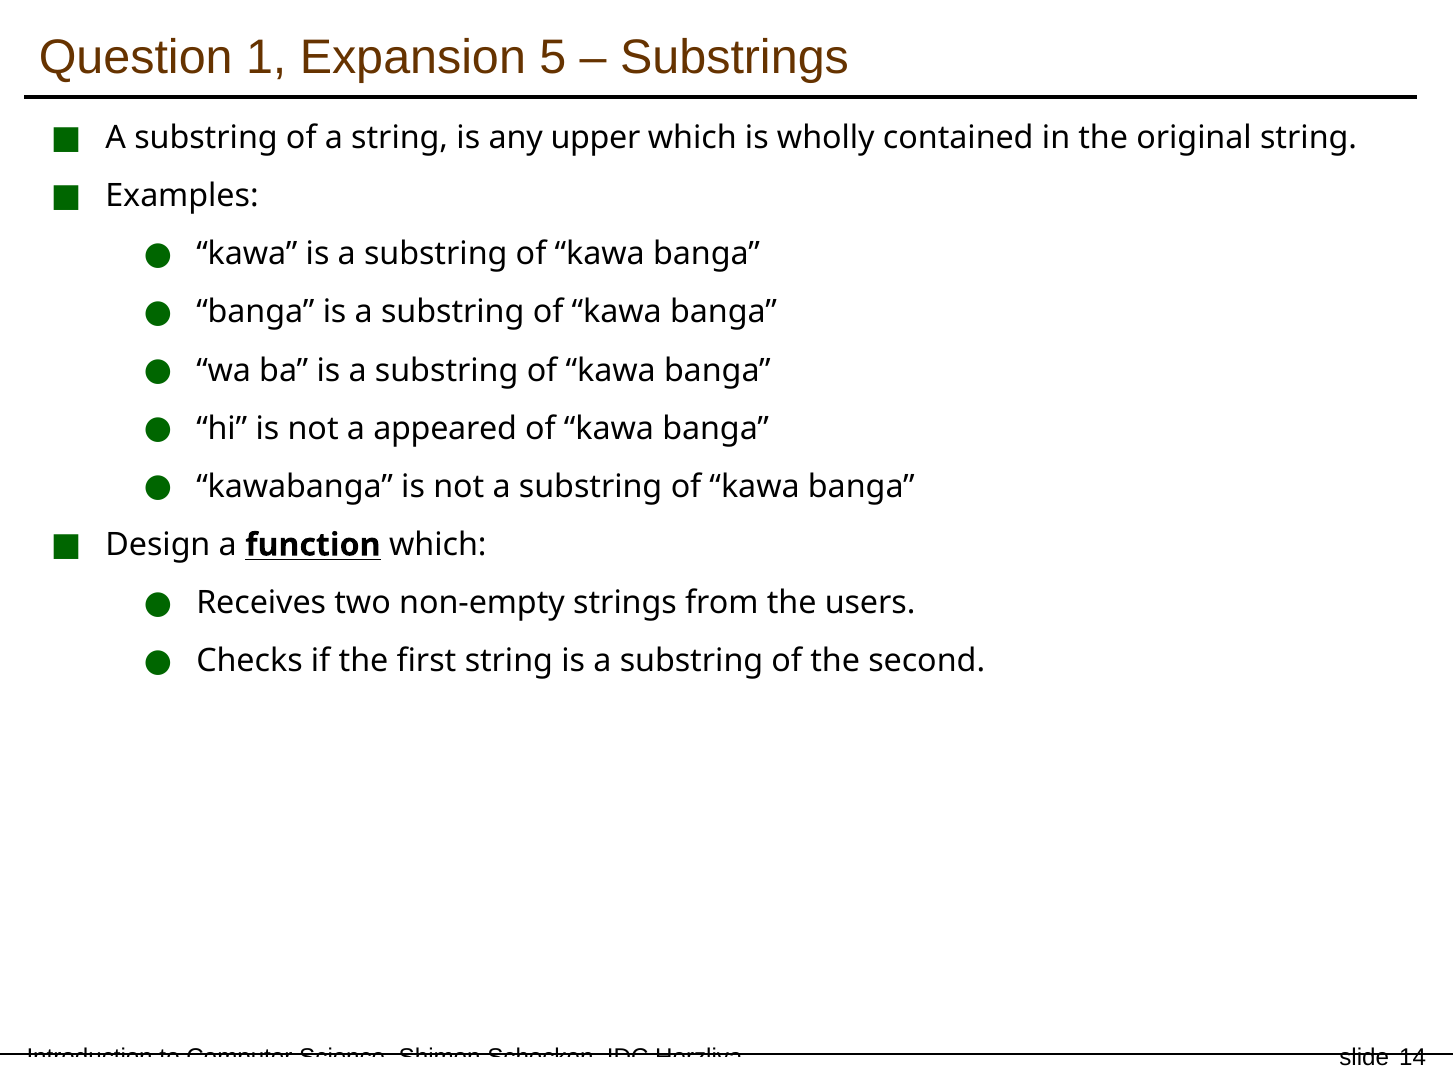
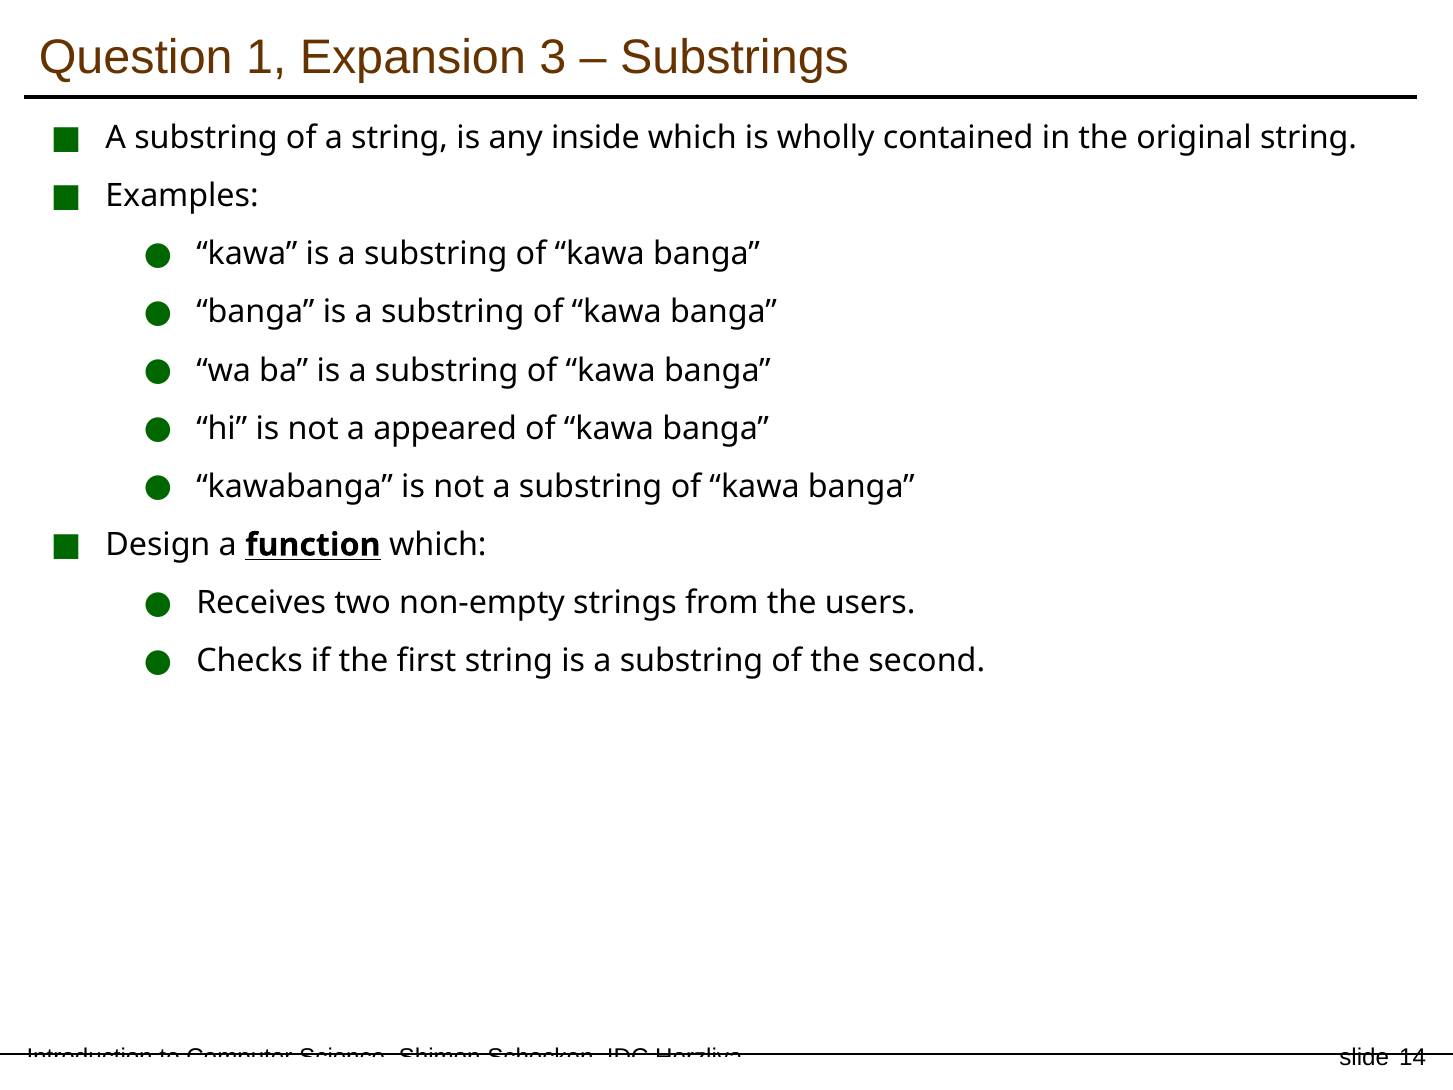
5: 5 -> 3 (553, 58)
upper: upper -> inside (595, 138)
